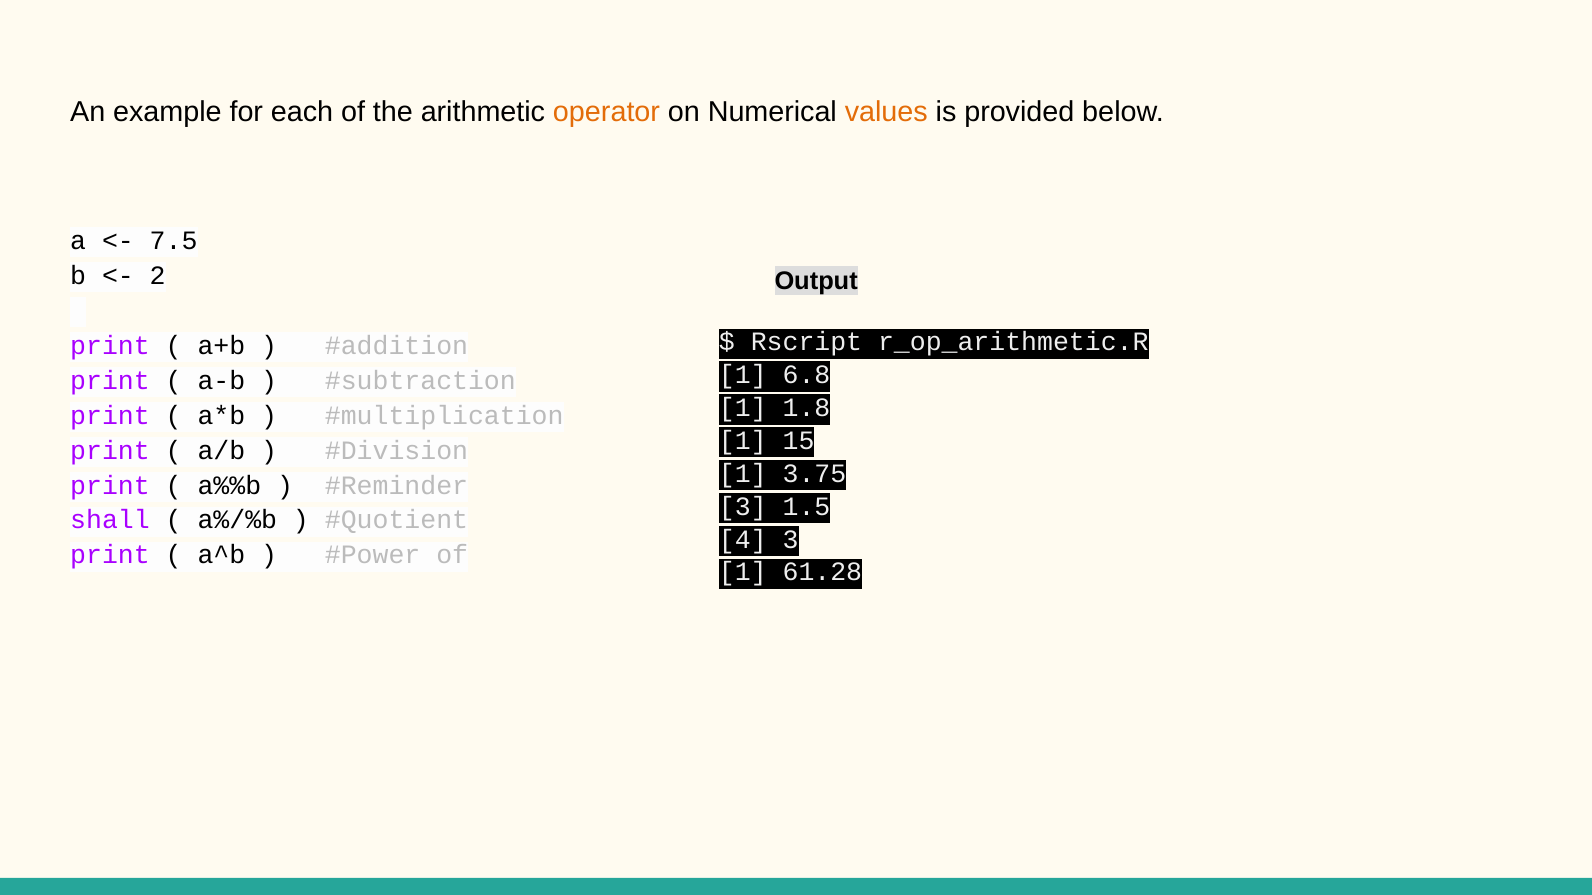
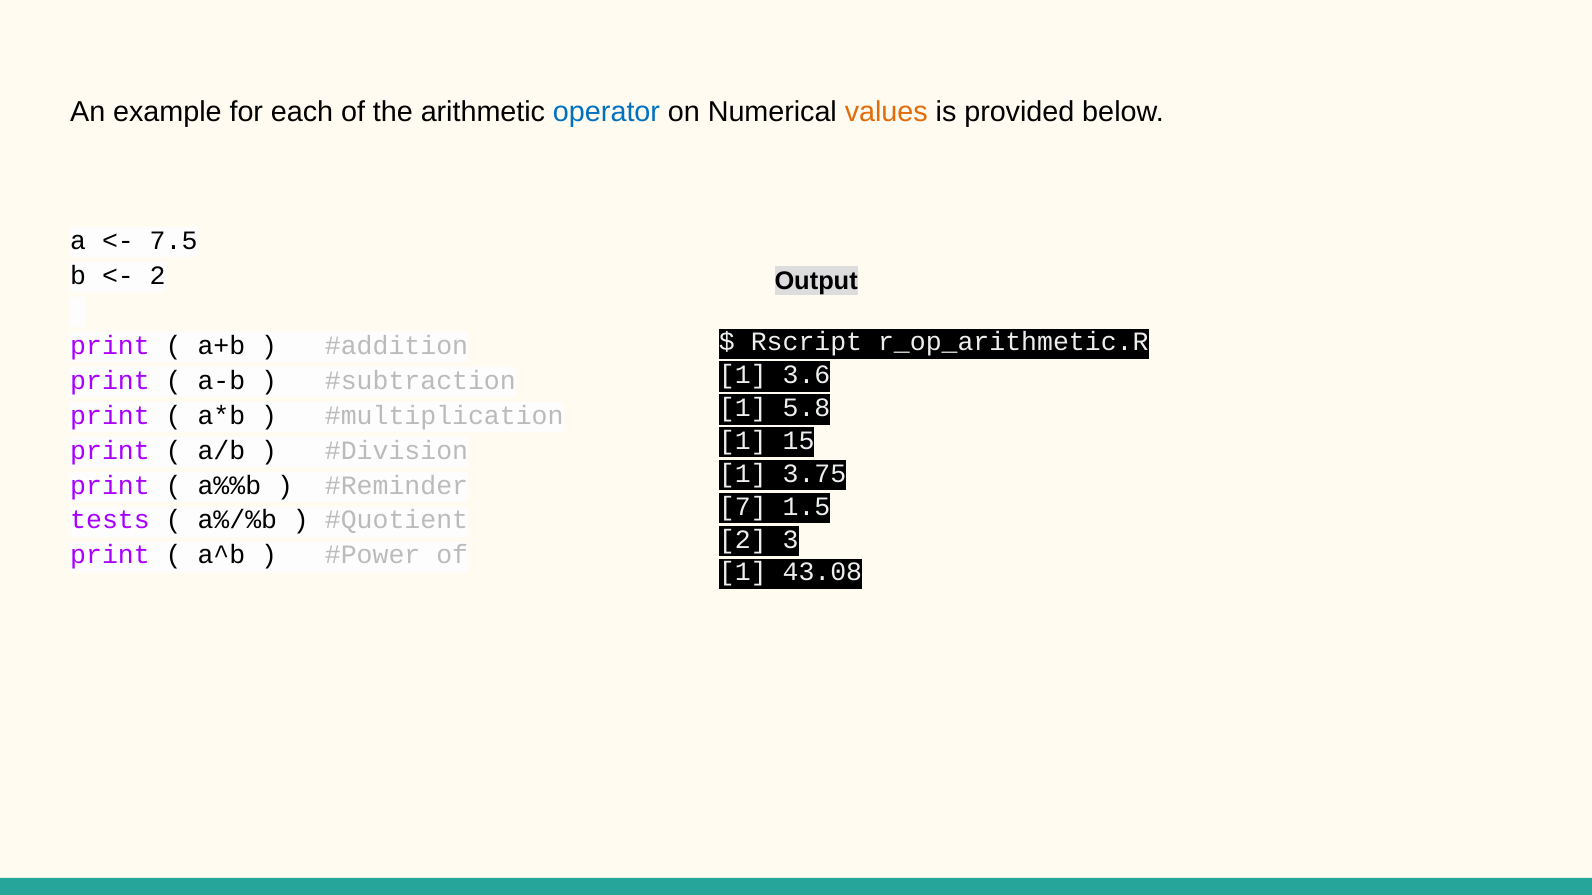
operator colour: orange -> blue (607, 113)
6.8: 6.8 -> 3.6 (806, 375)
1.8: 1.8 -> 5.8 (806, 408)
3: 3 -> 7 (743, 507)
shall: shall -> tests (110, 521)
4: 4 -> 2 (743, 540)
61.28: 61.28 -> 43.08 (822, 573)
